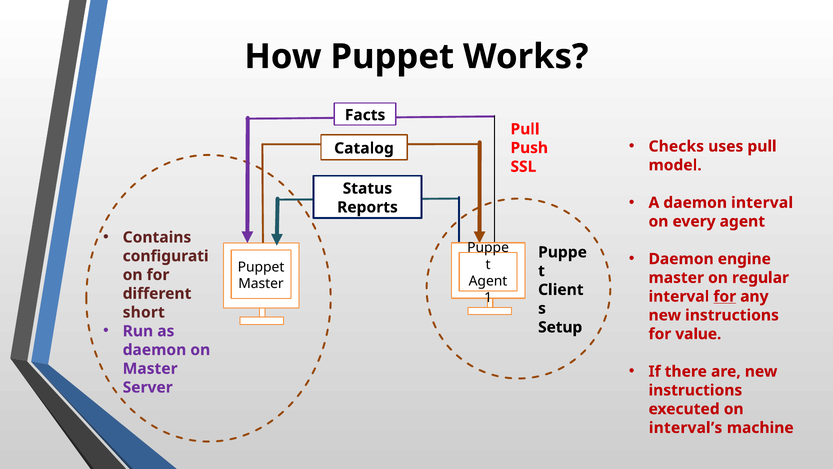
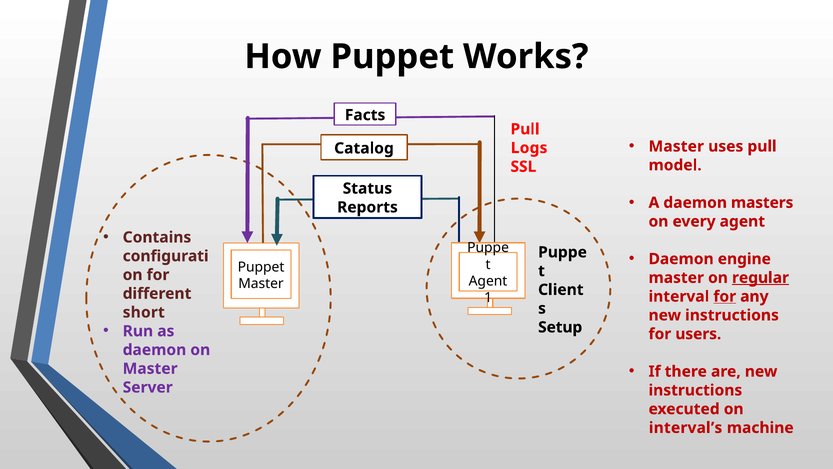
Checks: Checks -> Master (676, 146)
Push: Push -> Logs (529, 148)
daemon interval: interval -> masters (762, 203)
regular underline: none -> present (760, 277)
value: value -> users (698, 334)
